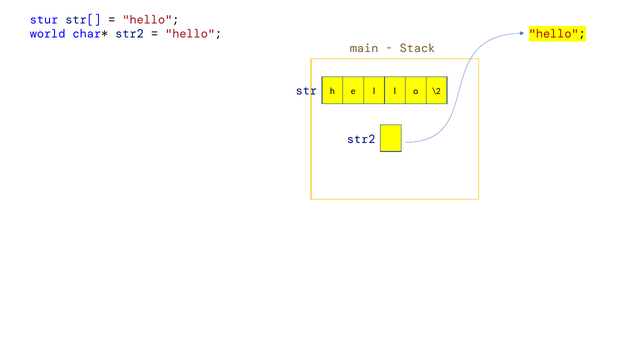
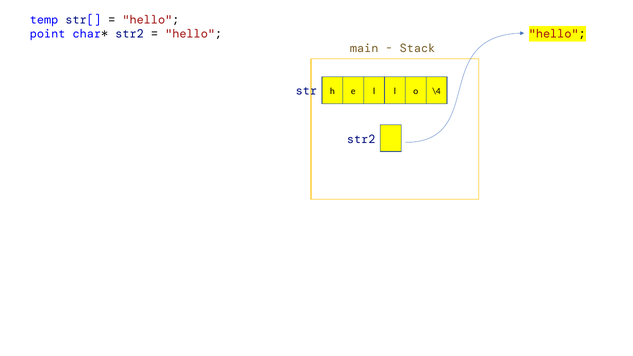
stur: stur -> temp (44, 20)
world: world -> point (48, 34)
\2: \2 -> \4 (437, 91)
